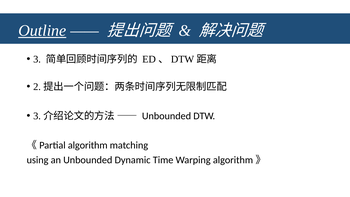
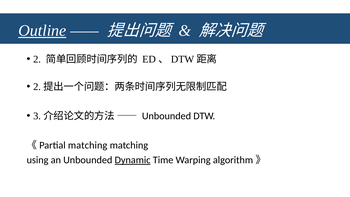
3: 3 -> 2 (37, 59)
《Partial algorithm: algorithm -> matching (88, 145)
Dynamic underline: none -> present (133, 160)
